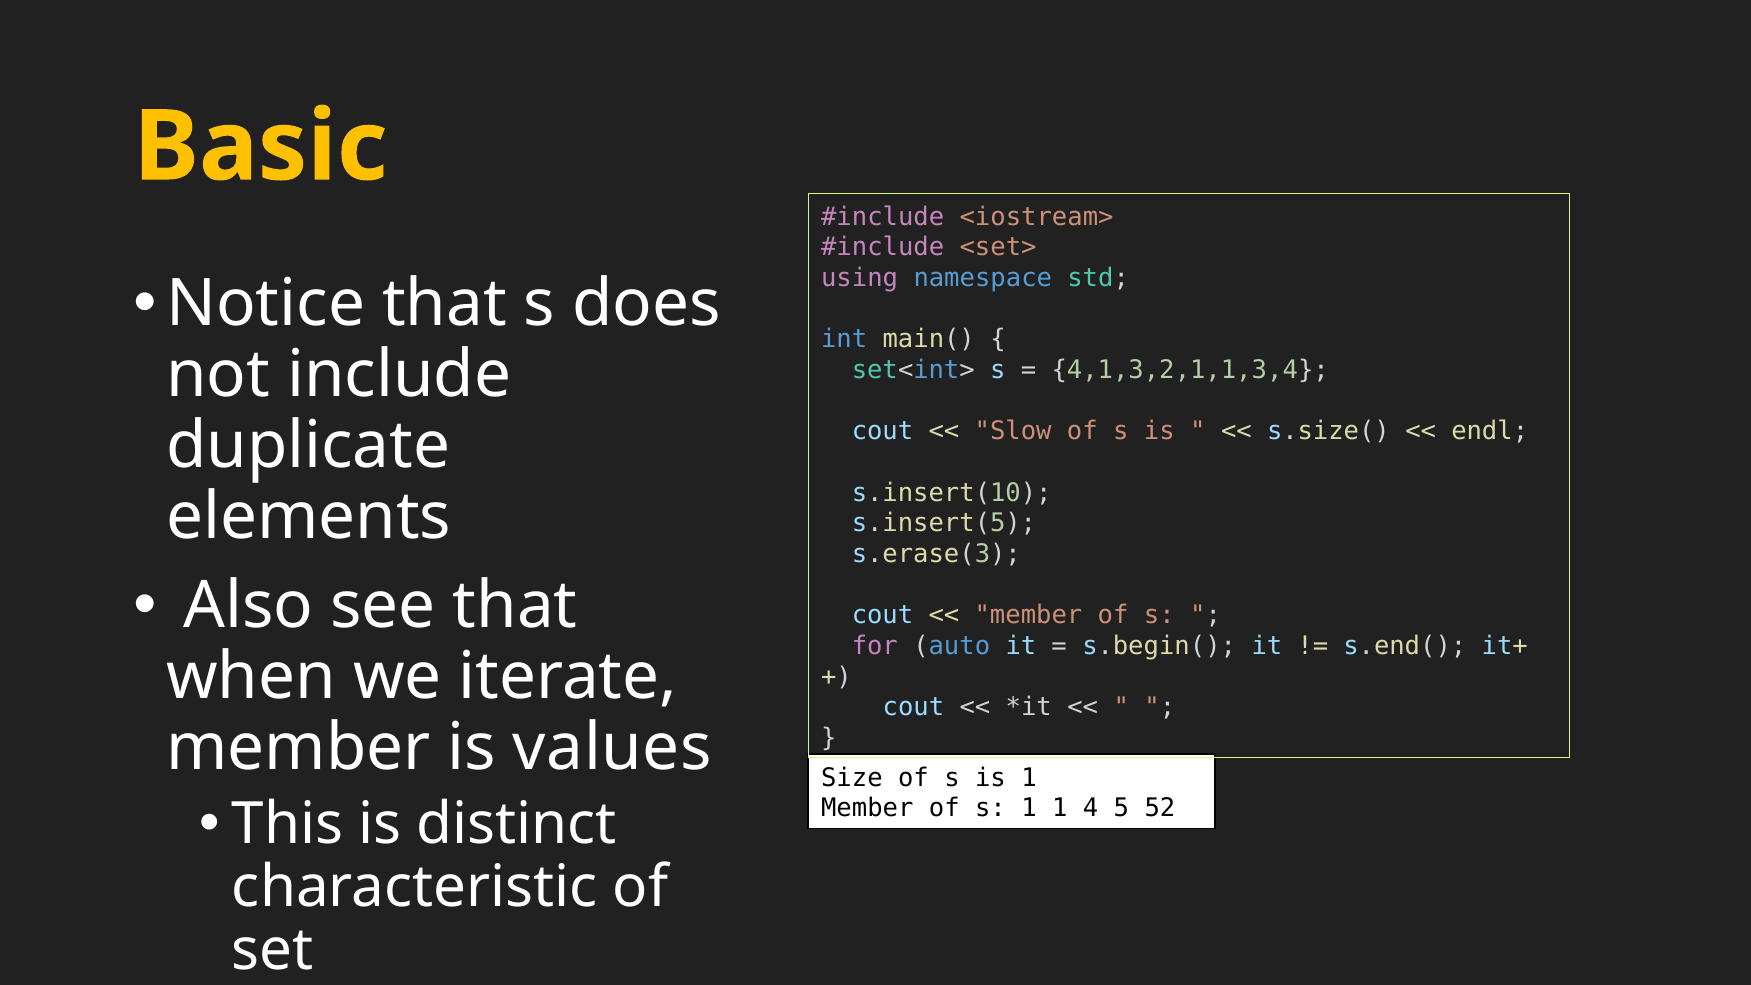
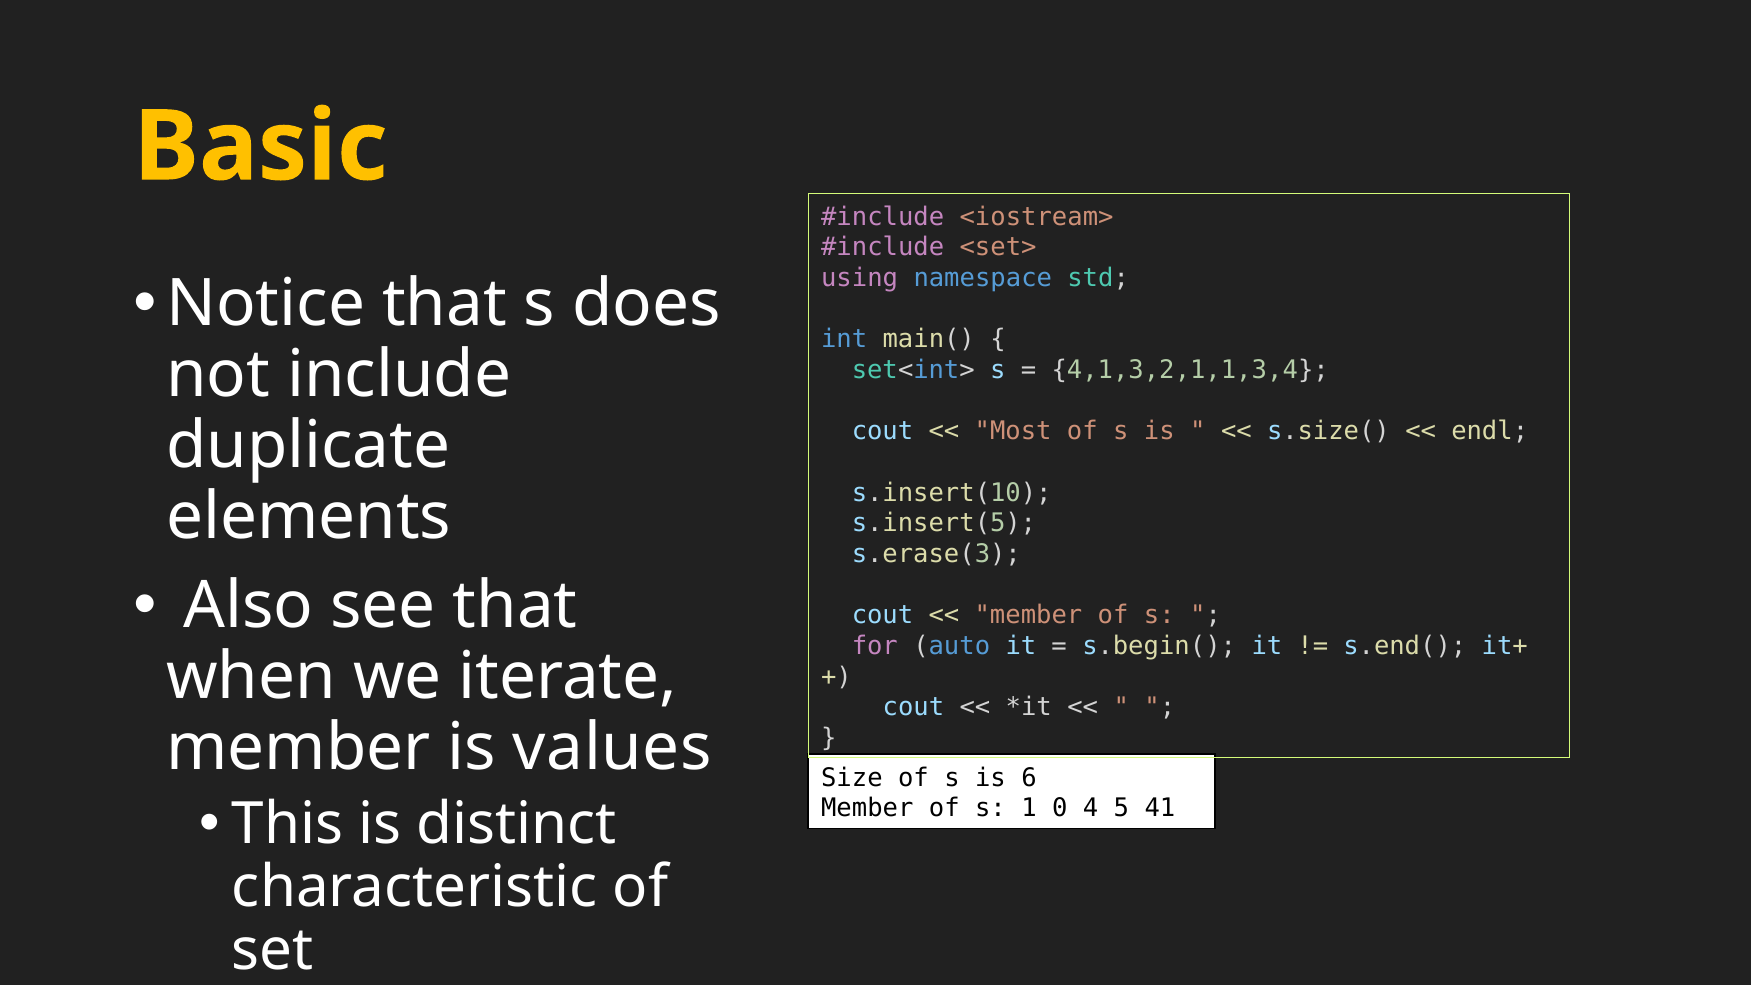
Slow: Slow -> Most (1013, 431)
is 1: 1 -> 6 (1029, 778)
1 1: 1 -> 0 (1060, 808)
52: 52 -> 41 (1160, 808)
